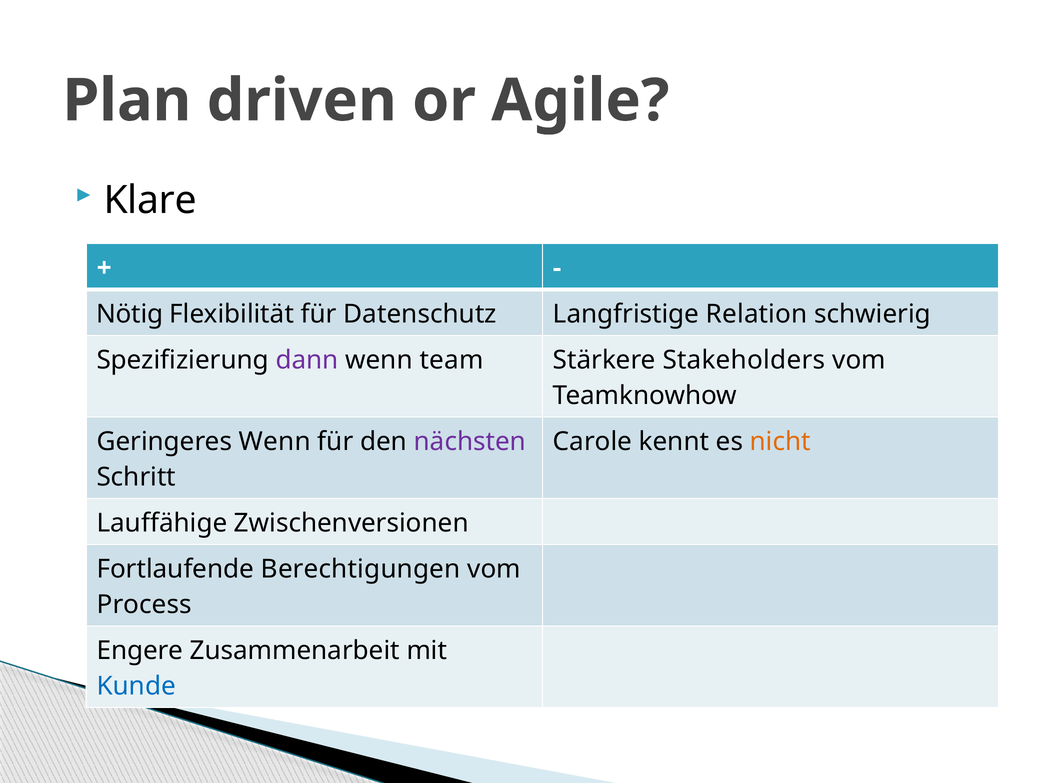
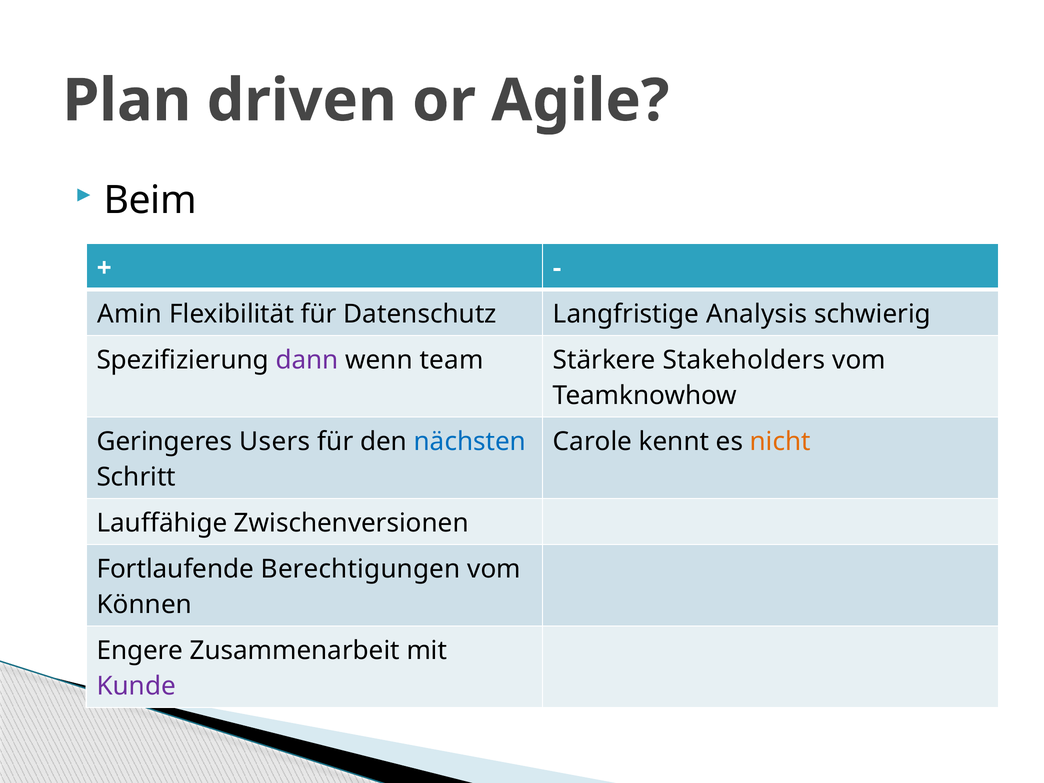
Klare: Klare -> Beim (150, 201)
Nötig: Nötig -> Amin (130, 314)
Relation: Relation -> Analysis (757, 314)
Geringeres Wenn: Wenn -> Users (275, 441)
nächsten colour: purple -> blue (470, 441)
Process: Process -> Können (144, 604)
Kunde colour: blue -> purple (136, 686)
